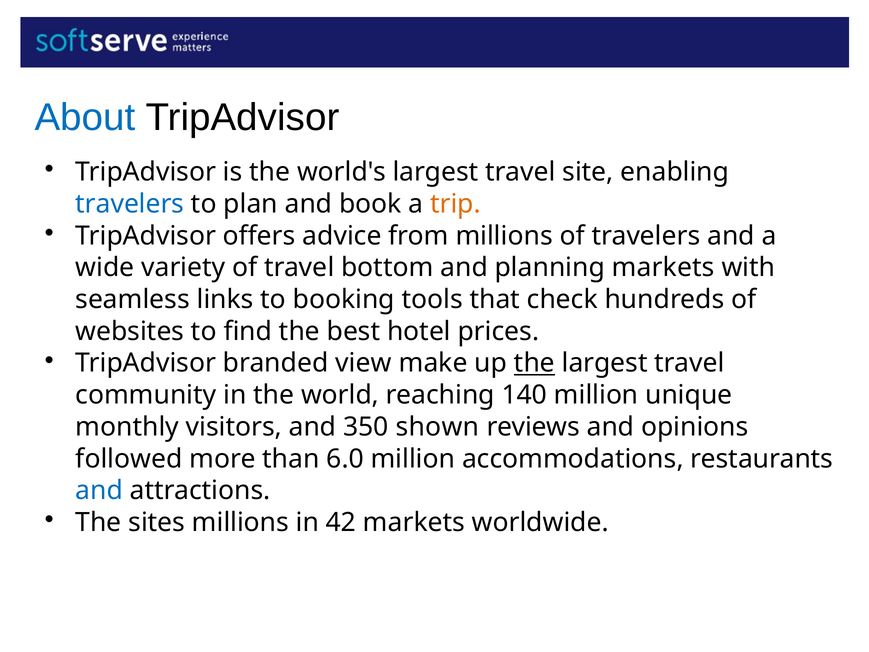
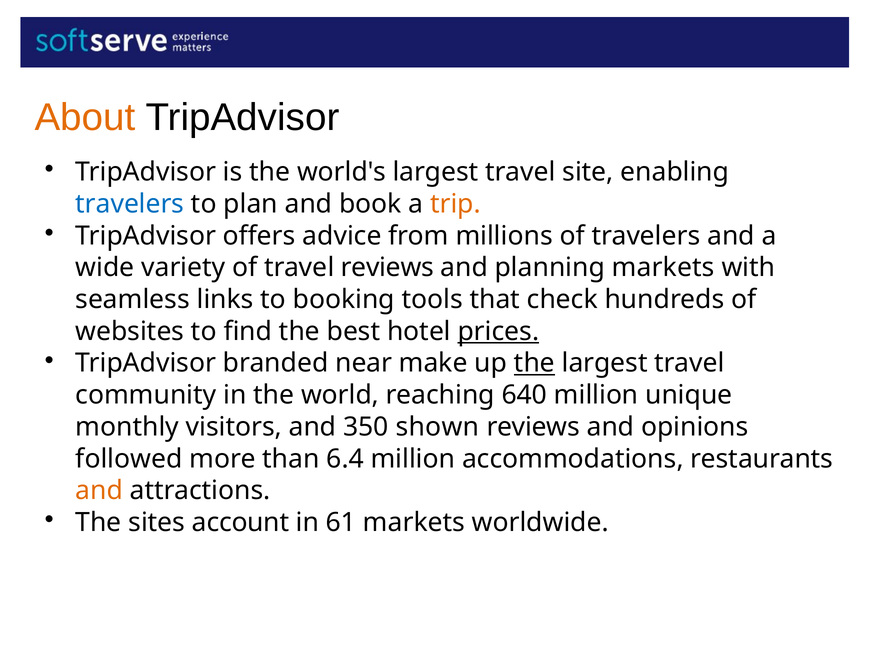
About colour: blue -> orange (85, 117)
travel bottom: bottom -> reviews (387, 268)
prices underline: none -> present (498, 331)
view: view -> near (364, 363)
140: 140 -> 640 (524, 395)
6.0: 6.0 -> 6.4 (345, 459)
and colour: blue -> orange (99, 490)
sites millions: millions -> account (241, 522)
42: 42 -> 61 (341, 522)
